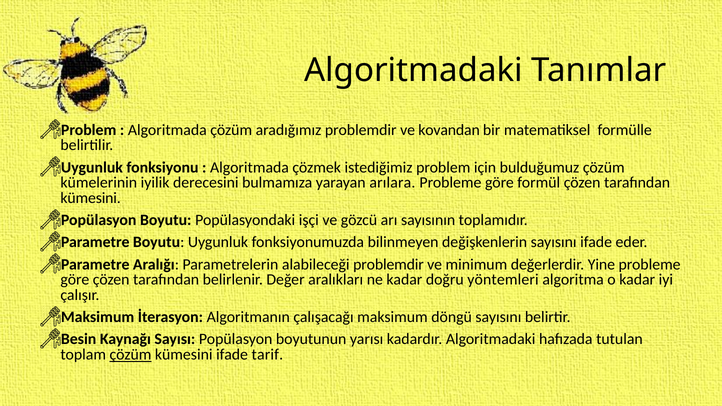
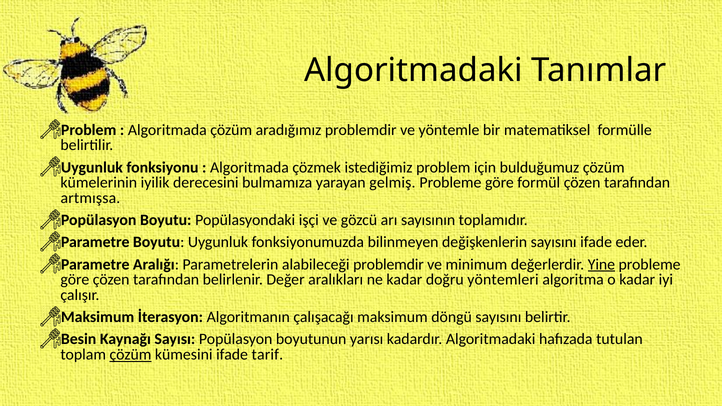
kovandan: kovandan -> yöntemle (449, 130)
arılara: arılara -> gelmiş (392, 183)
kümesini: kümesini -> artmışsa (90, 198)
Yine underline: none -> present (601, 264)
